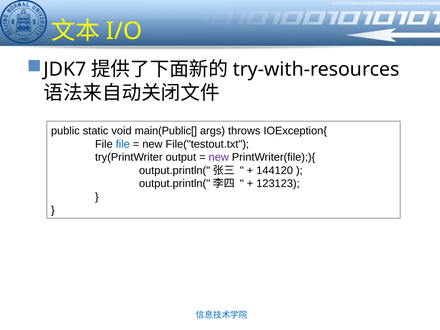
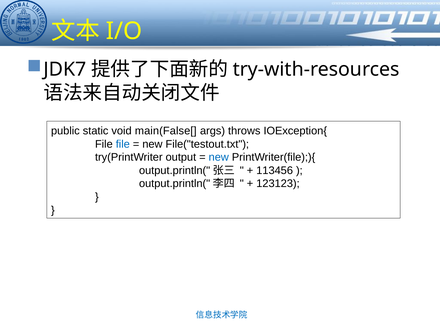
main(Public[: main(Public[ -> main(False[ (166, 131)
new colour: purple -> blue (219, 157)
144120: 144120 -> 113456 (275, 170)
